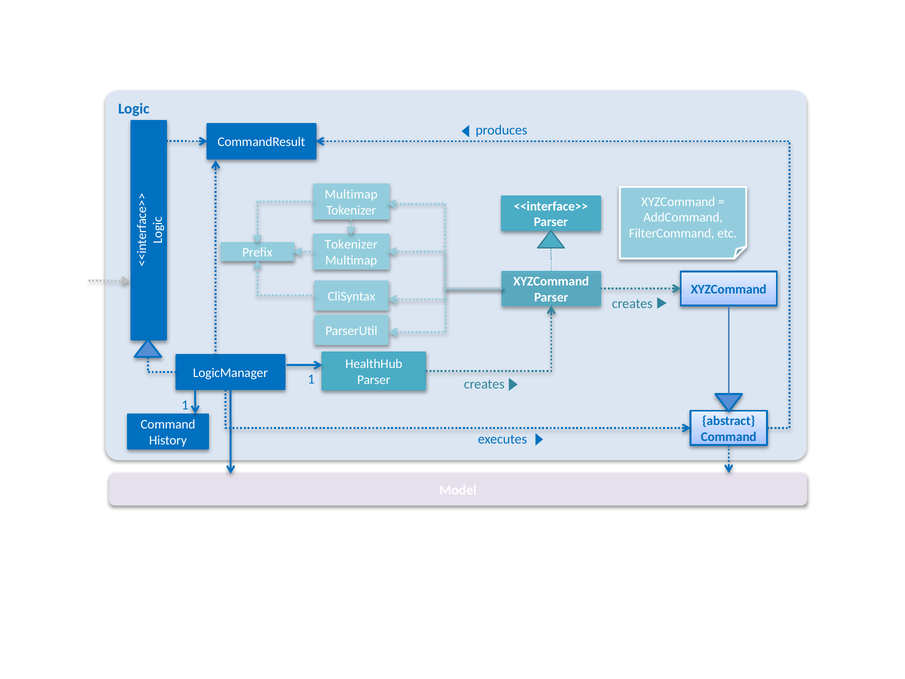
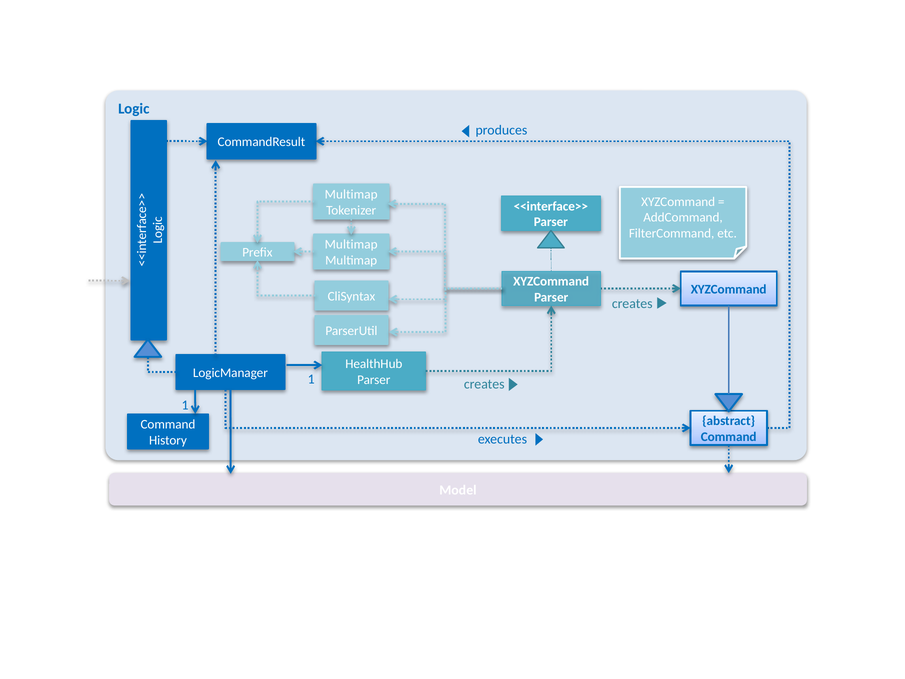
Tokenizer: Tokenizer -> Multimap (351, 244)
